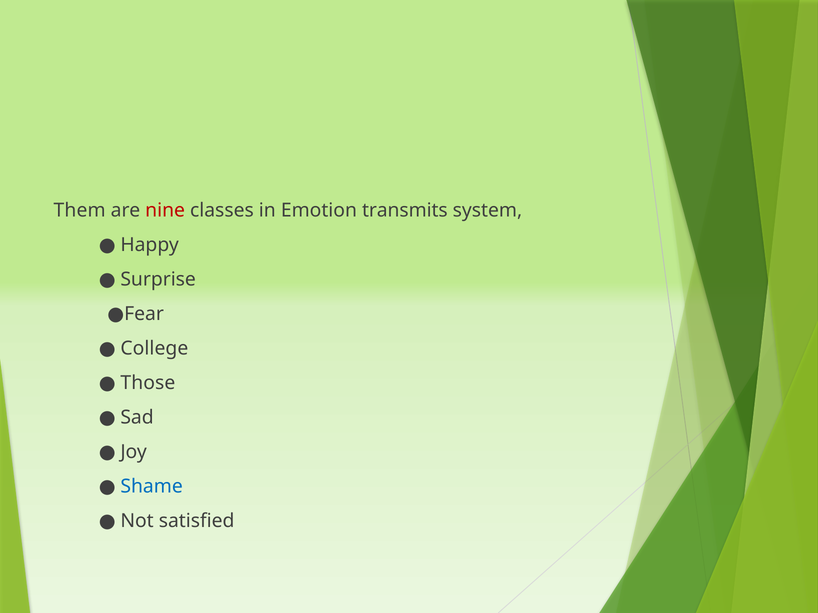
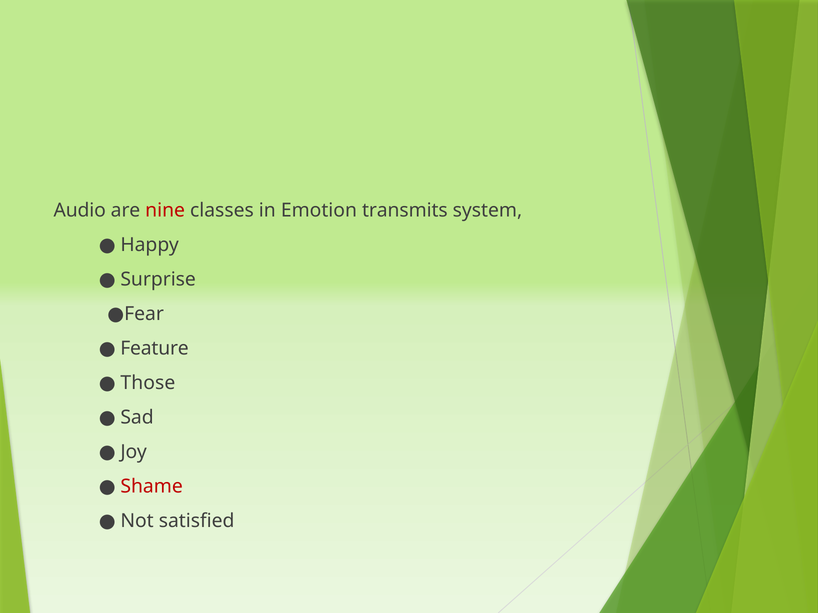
Them: Them -> Audio (80, 210)
College: College -> Feature (154, 349)
Shame colour: blue -> red (152, 487)
